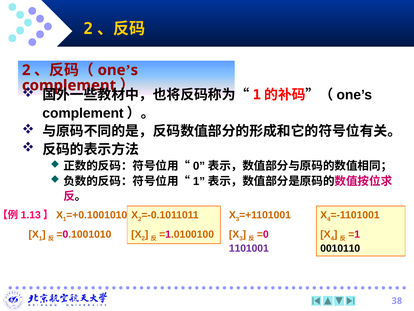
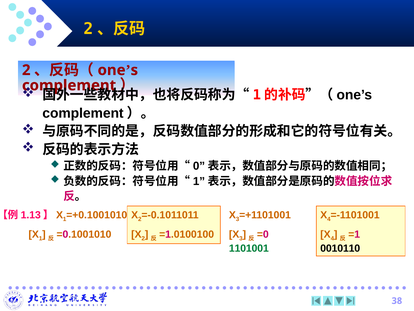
1101001 colour: purple -> green (249, 248)
